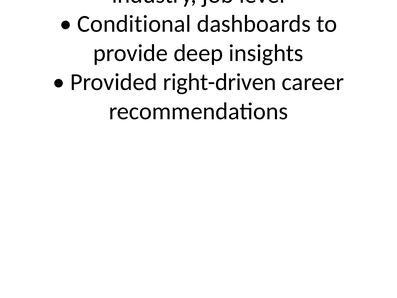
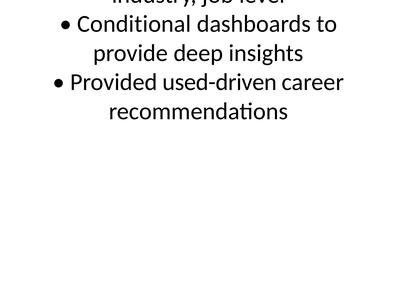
right-driven: right-driven -> used-driven (220, 82)
